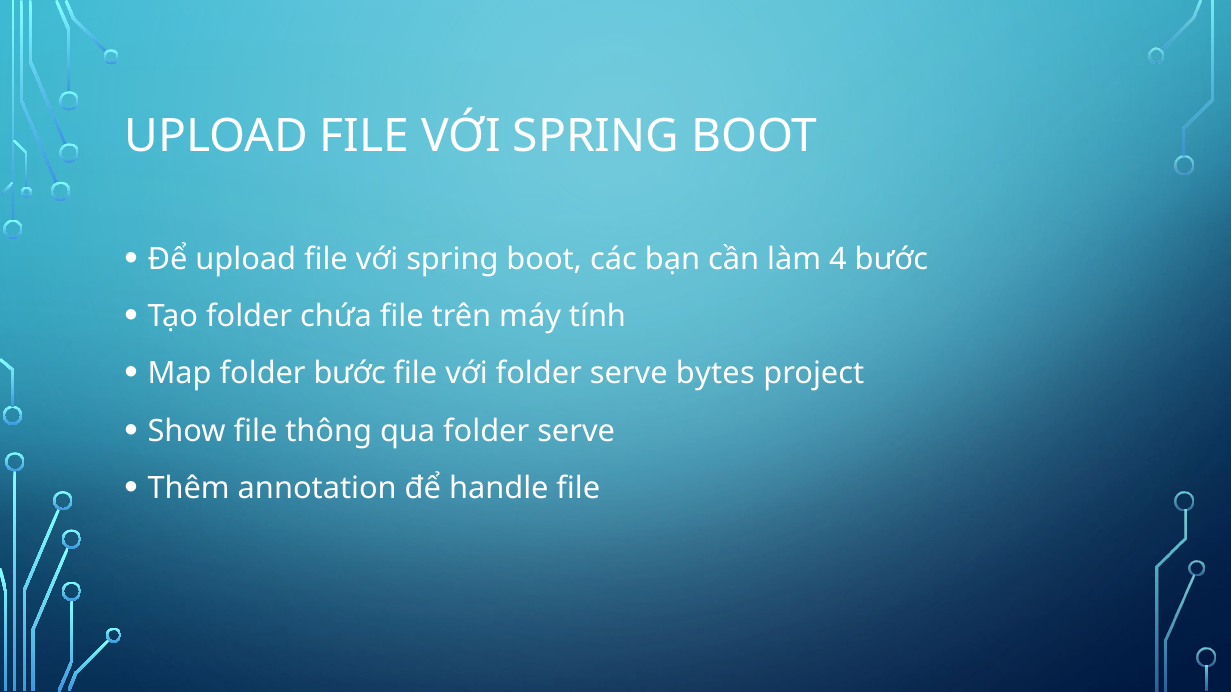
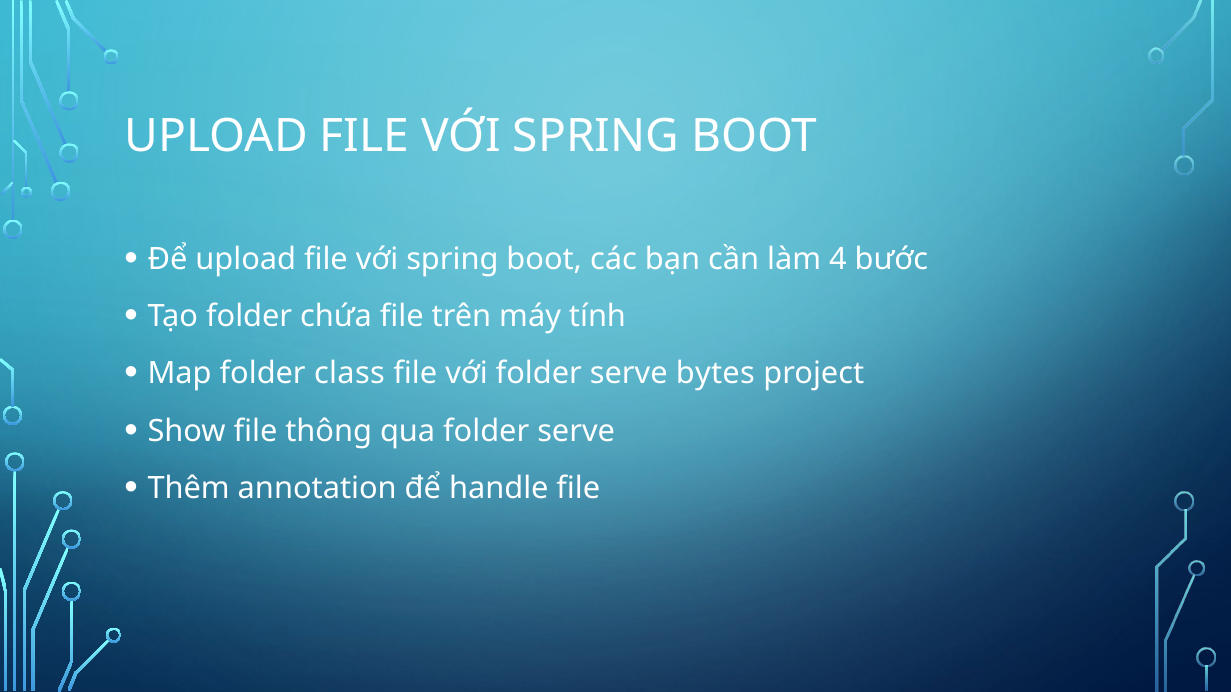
folder bước: bước -> class (349, 374)
